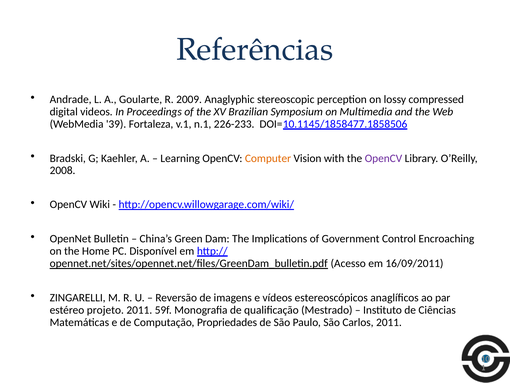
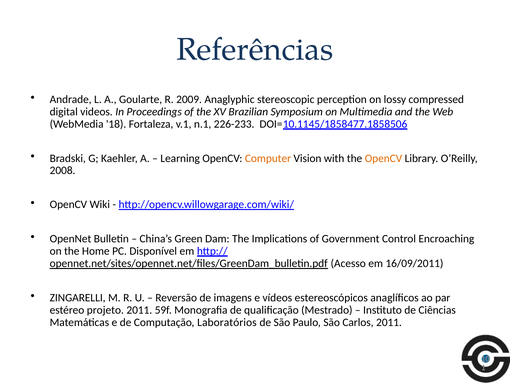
39: 39 -> 18 (116, 124)
OpenCV colour: purple -> orange (383, 158)
Propriedades: Propriedades -> Laboratórios (227, 322)
